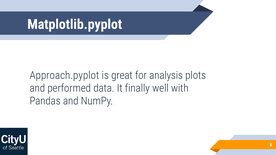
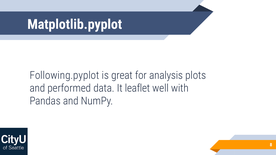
Approach.pyplot: Approach.pyplot -> Following.pyplot (64, 75)
finally: finally -> leaflet (137, 88)
